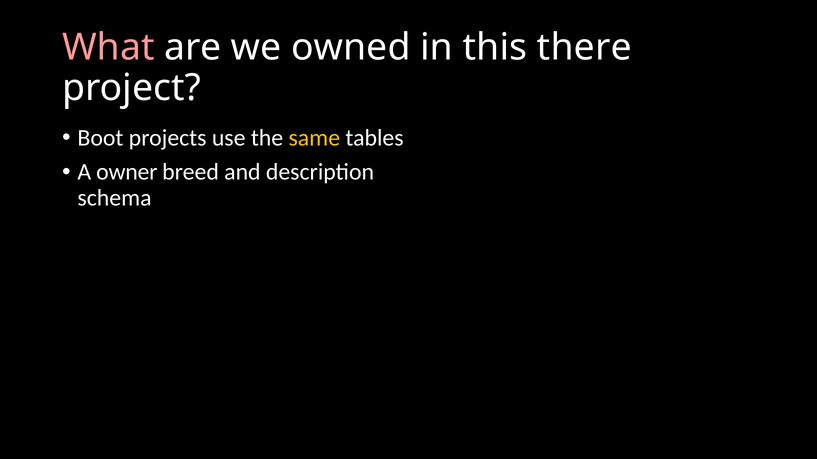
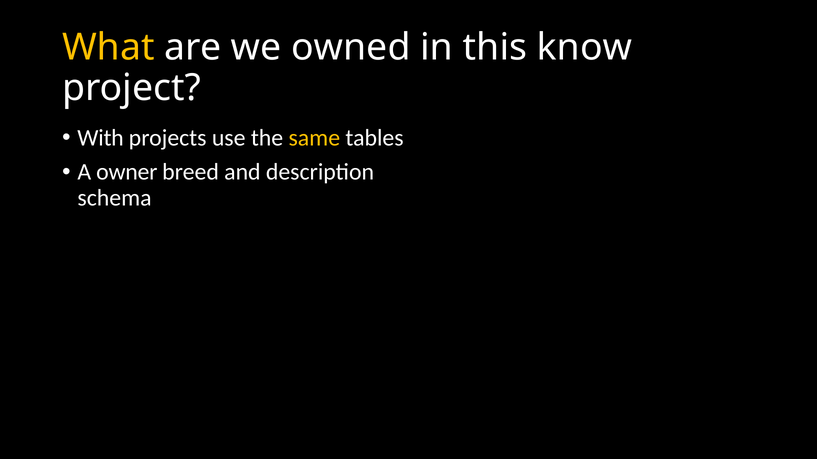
What colour: pink -> yellow (108, 47)
there: there -> know (585, 47)
Boot: Boot -> With (101, 138)
